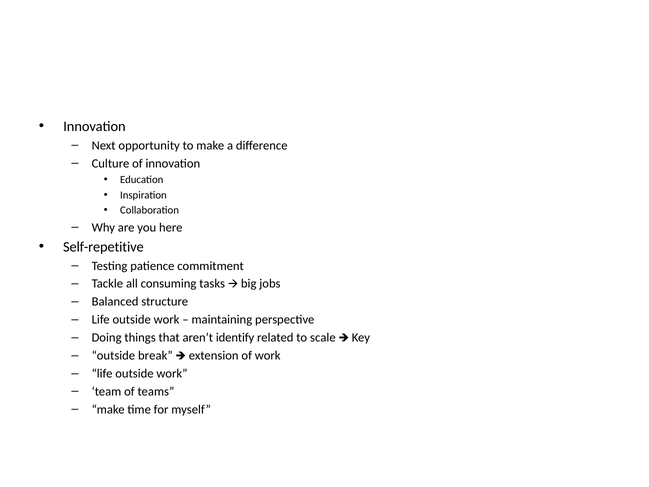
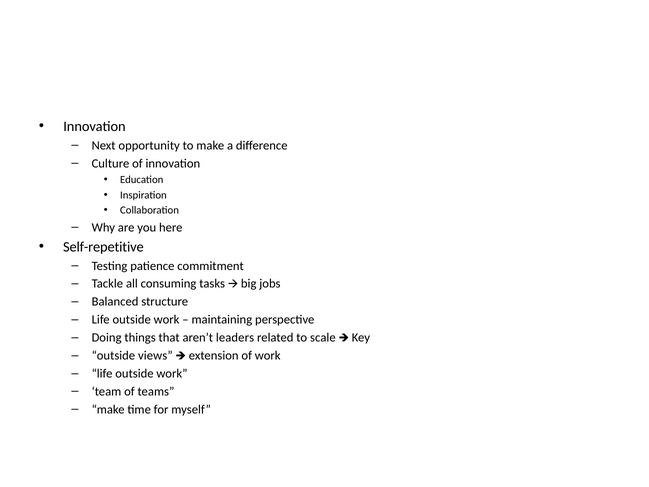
identify: identify -> leaders (235, 337)
break: break -> views (155, 355)
